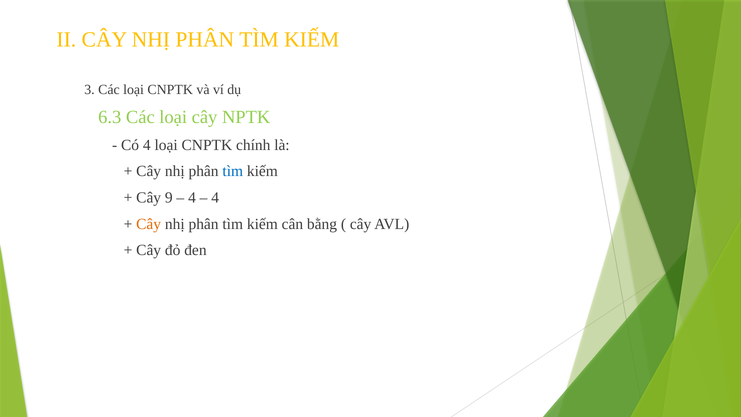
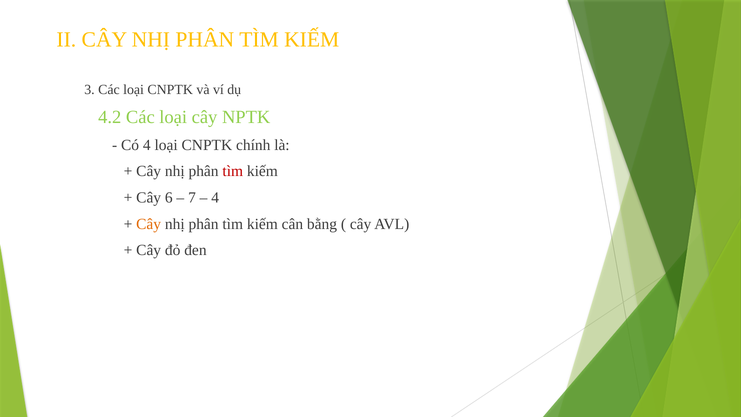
6.3: 6.3 -> 4.2 (110, 117)
tìm colour: blue -> red (233, 171)
9: 9 -> 6 (169, 198)
4: 4 -> 7 (192, 198)
